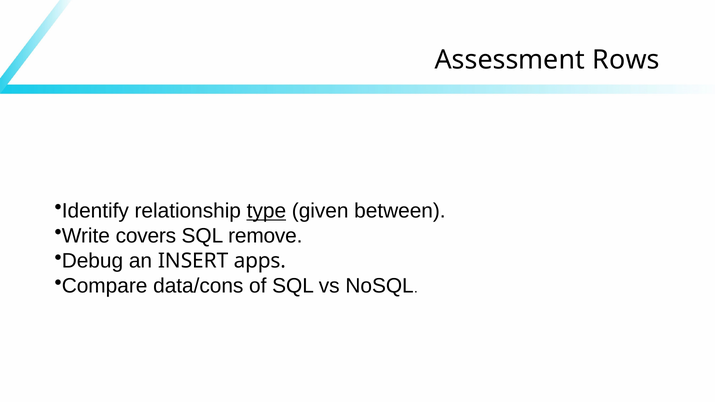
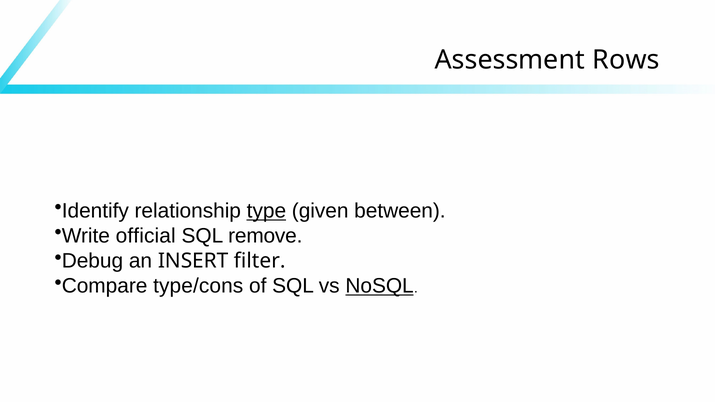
covers: covers -> official (146, 236)
apps: apps -> filter (260, 261)
data/cons: data/cons -> type/cons (198, 286)
NoSQL underline: none -> present (380, 286)
